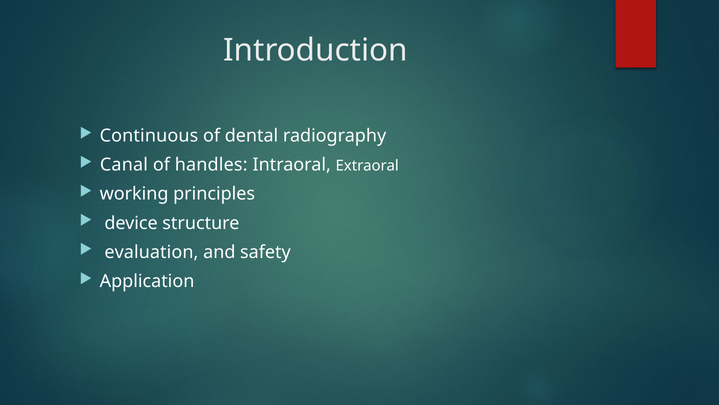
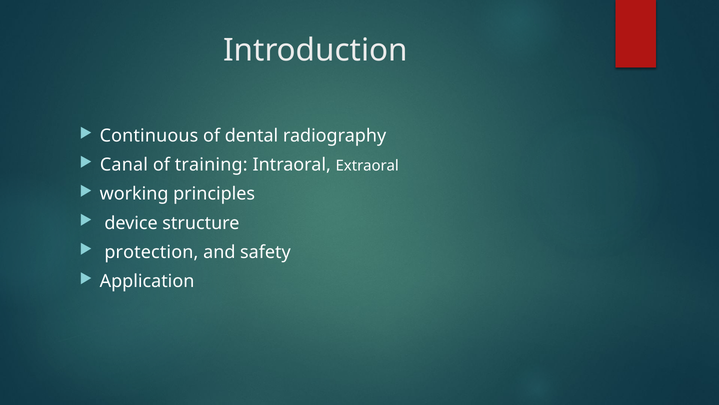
handles: handles -> training (211, 165)
evaluation: evaluation -> protection (151, 252)
